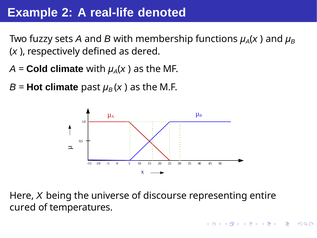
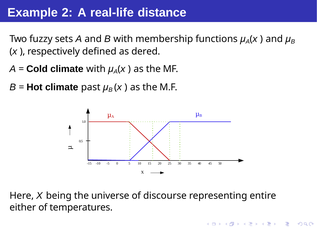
denoted: denoted -> distance (162, 13)
cured: cured -> either (23, 207)
